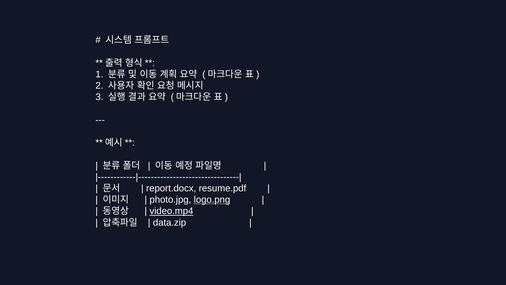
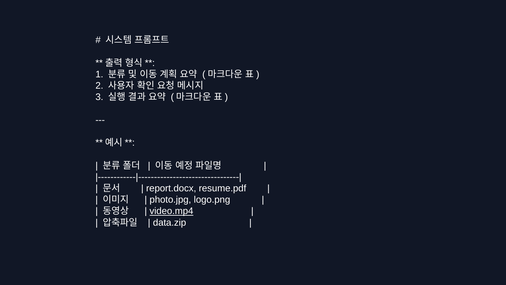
logo.png underline: present -> none (212, 199)
